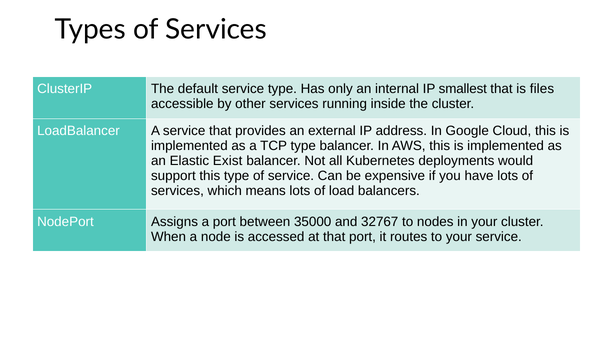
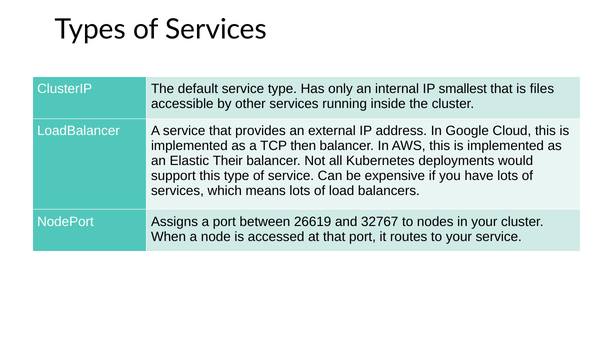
TCP type: type -> then (303, 146)
Exist: Exist -> Their (228, 161)
35000: 35000 -> 26619 (313, 222)
